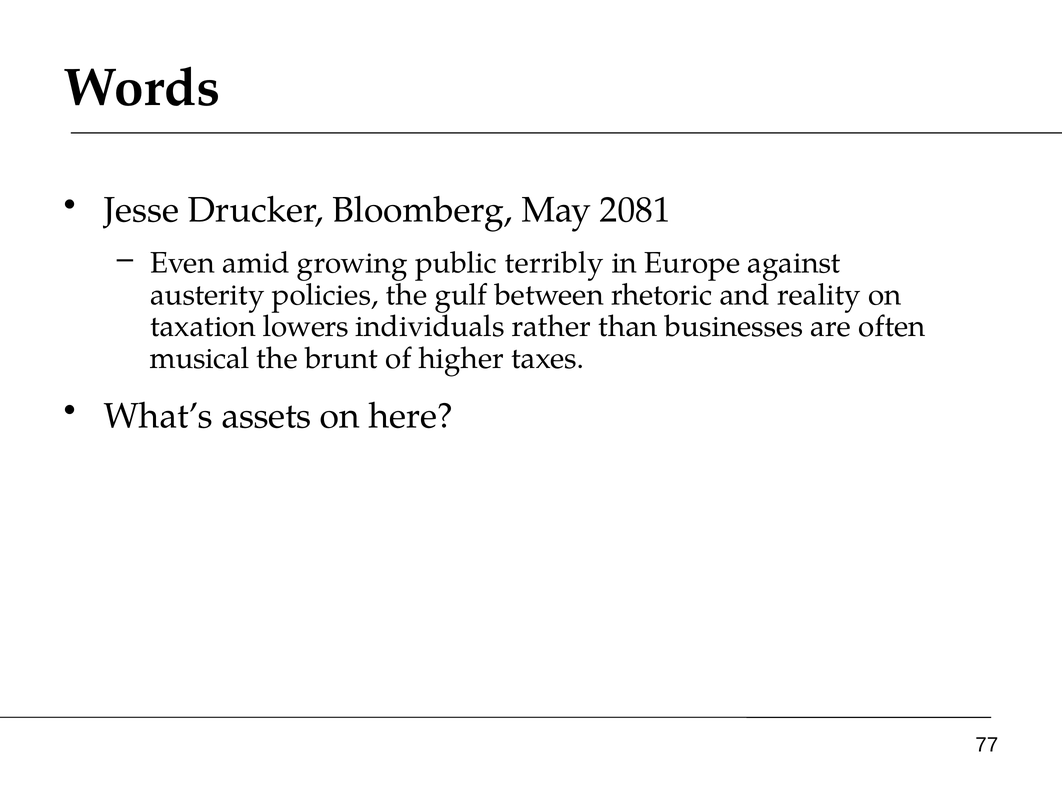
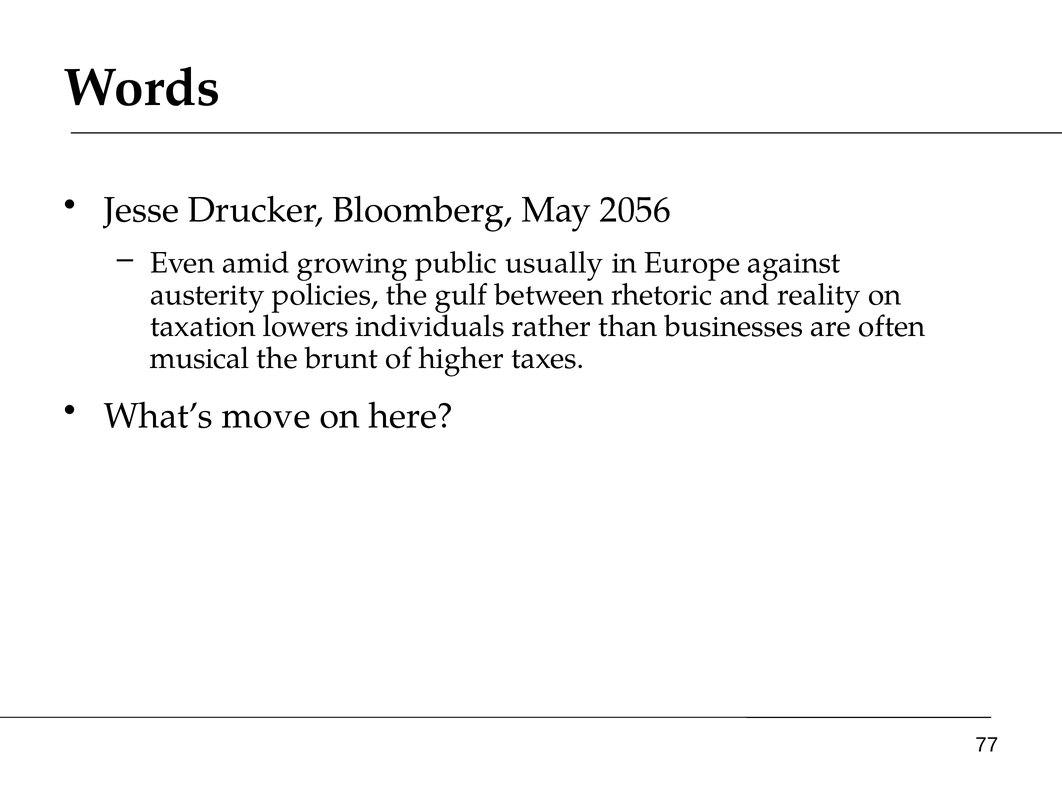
2081: 2081 -> 2056 (635, 210)
terribly: terribly -> usually (554, 263)
assets: assets -> move (266, 416)
